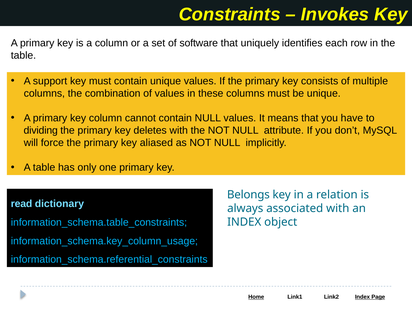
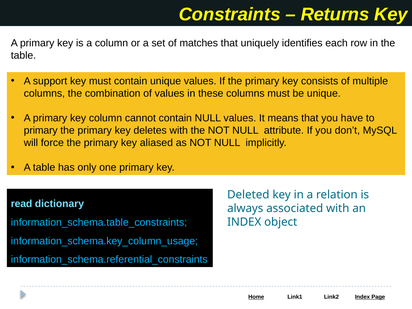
Invokes: Invokes -> Returns (335, 14)
software: software -> matches (199, 43)
dividing: dividing -> primary (41, 130)
Belongs: Belongs -> Deleted (248, 195)
